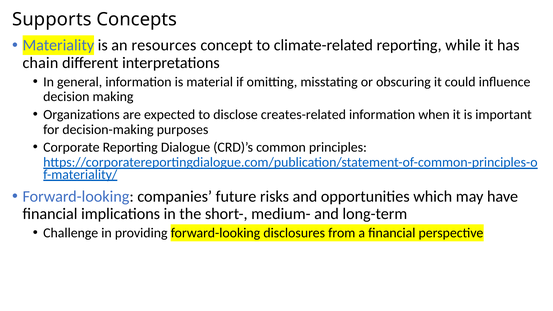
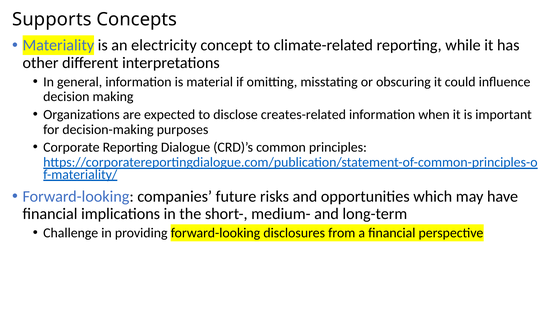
resources: resources -> electricity (164, 45)
chain: chain -> other (40, 63)
